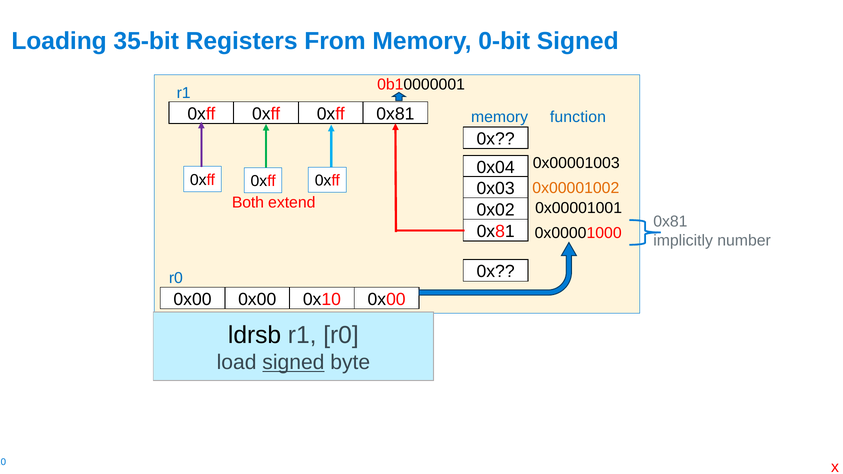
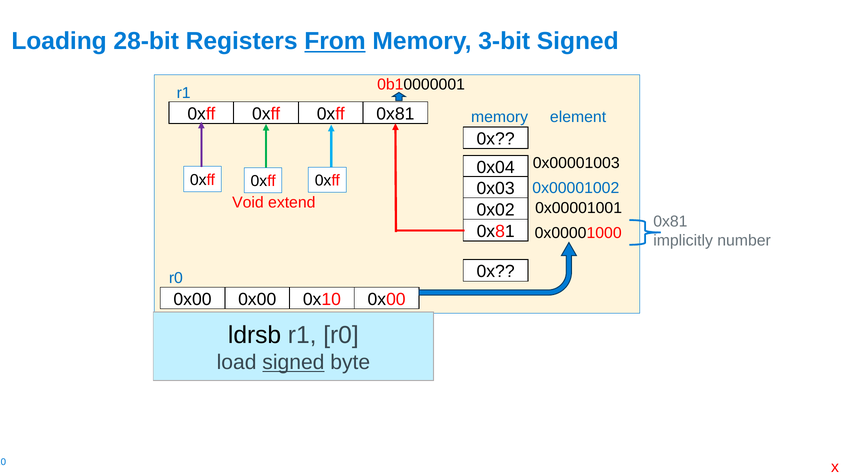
35-bit: 35-bit -> 28-bit (146, 41)
From underline: none -> present (335, 41)
0-bit: 0-bit -> 3-bit (504, 41)
function: function -> element (578, 117)
0x00001002 colour: orange -> blue (576, 188)
Both: Both -> Void (248, 203)
